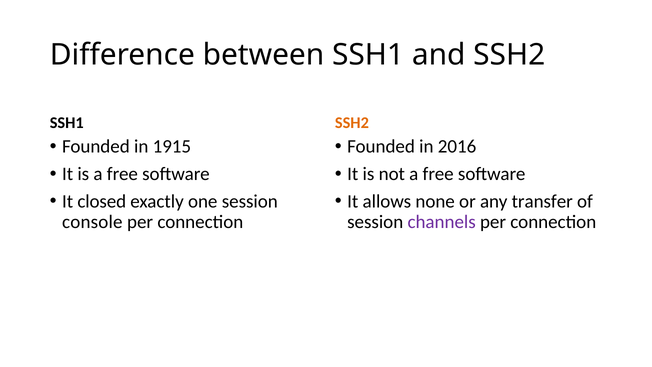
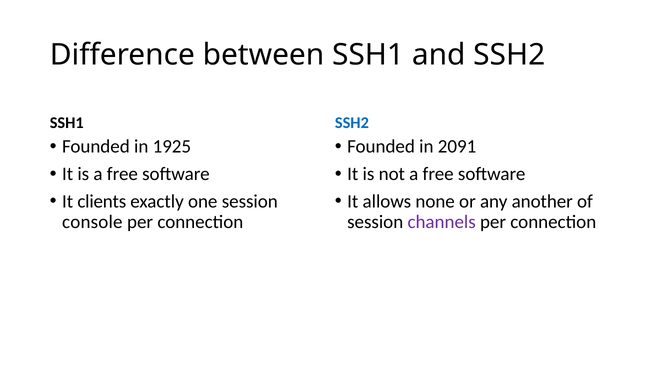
SSH2 colour: orange -> blue (352, 123)
1915: 1915 -> 1925 (172, 147)
2016: 2016 -> 2091 (457, 147)
closed: closed -> clients (102, 201)
transfer: transfer -> another (542, 201)
